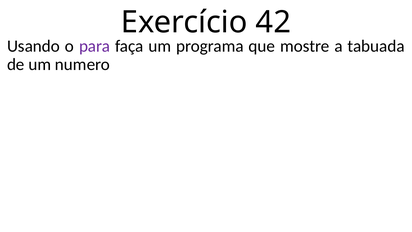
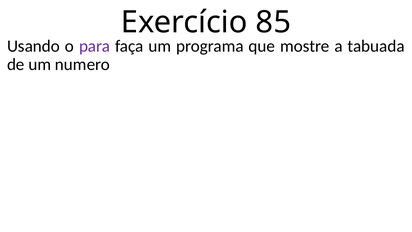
42: 42 -> 85 (273, 22)
